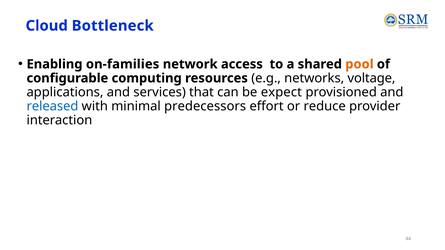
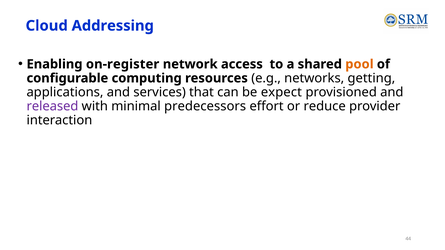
Bottleneck: Bottleneck -> Addressing (113, 26)
on-families: on-families -> on-register (123, 64)
voltage: voltage -> getting (371, 78)
released colour: blue -> purple (52, 106)
